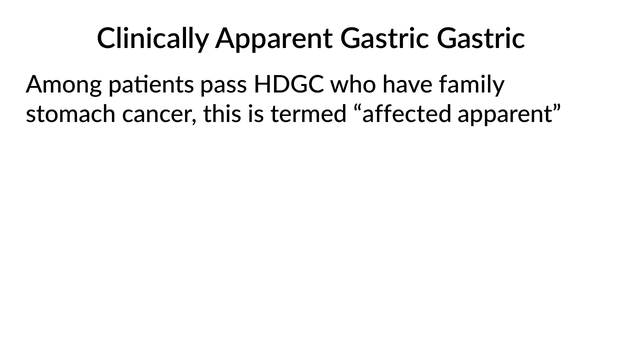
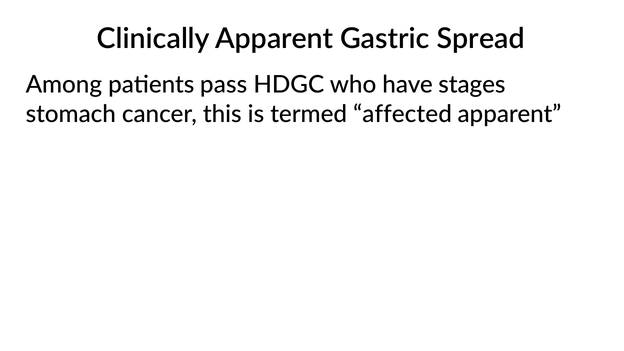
Gastric Gastric: Gastric -> Spread (481, 39)
family: family -> stages (472, 85)
